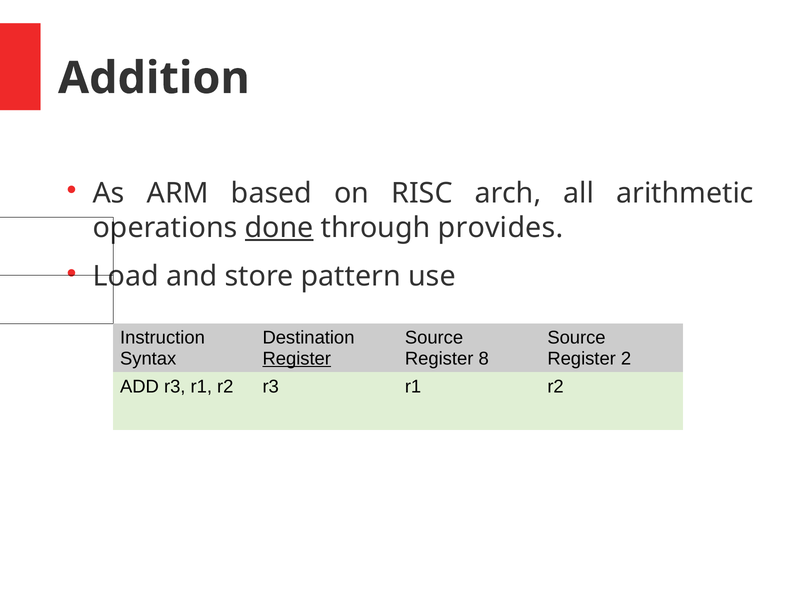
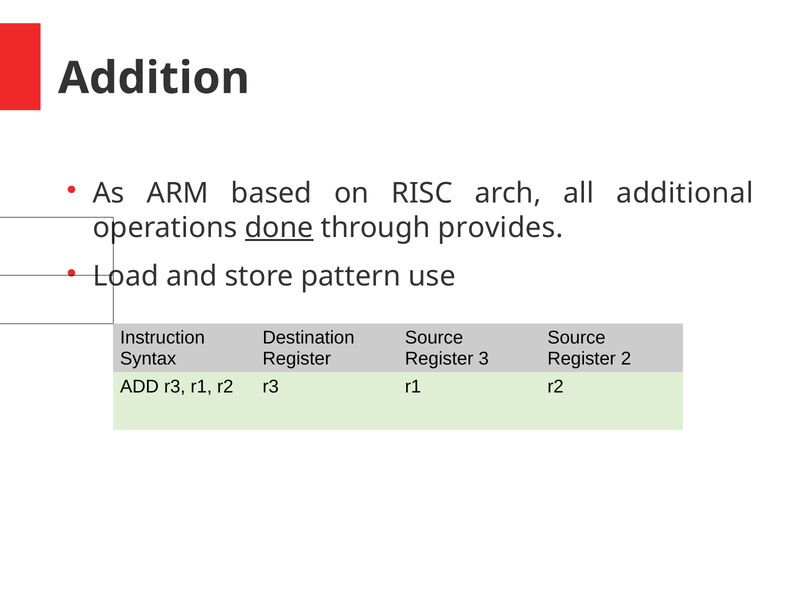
arithmetic: arithmetic -> additional (685, 193)
Register underline: present -> none (297, 358)
8: 8 -> 3 (484, 358)
